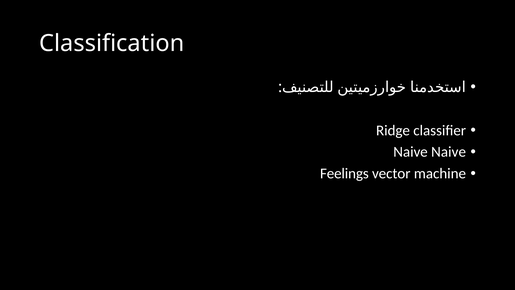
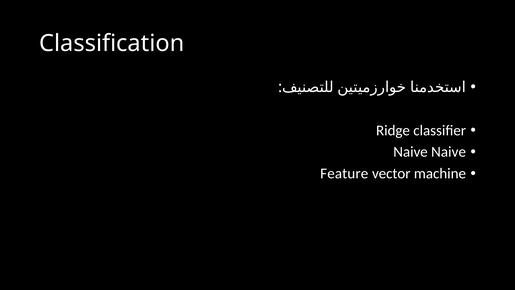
Feelings: Feelings -> Feature (344, 173)
